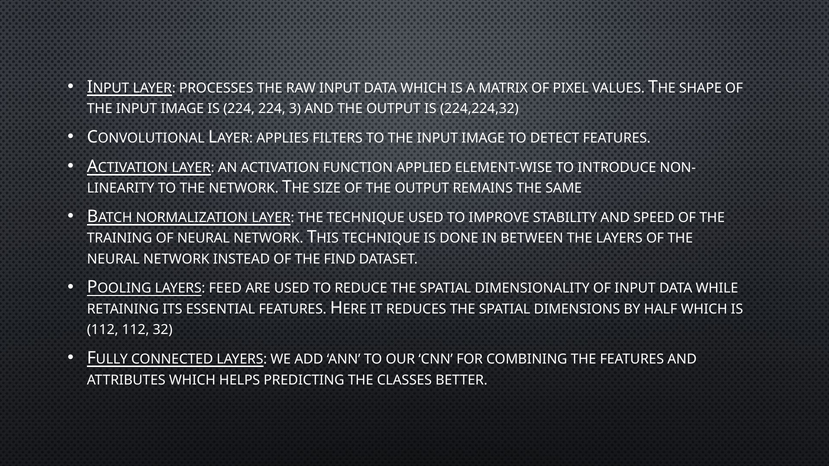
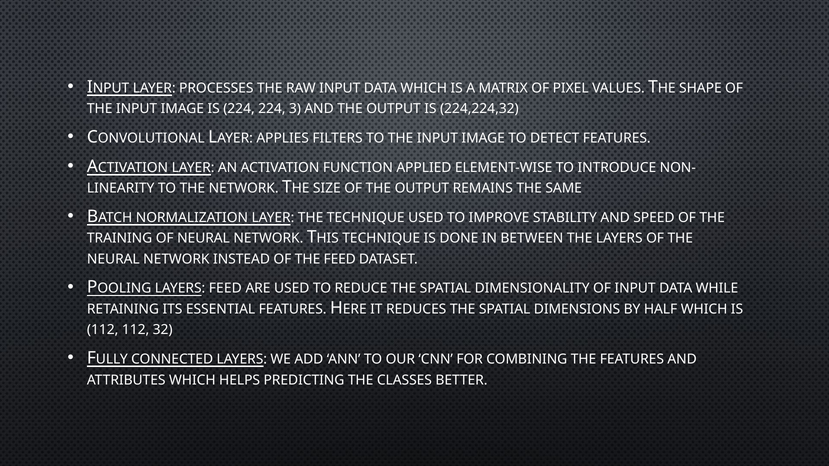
THE FIND: FIND -> FEED (340, 259)
